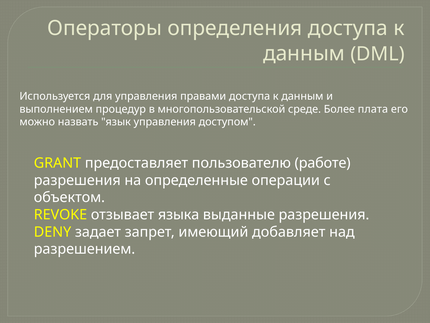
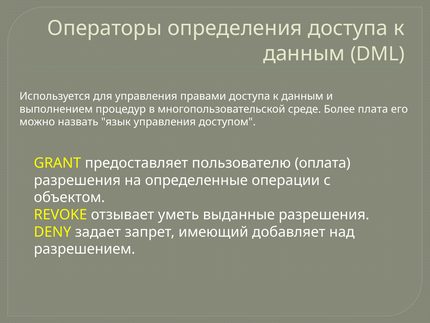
работе: работе -> оплата (323, 163)
языка: языка -> уметь (178, 214)
